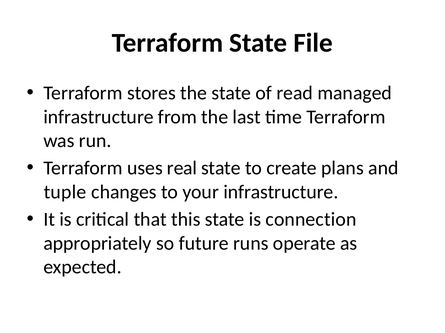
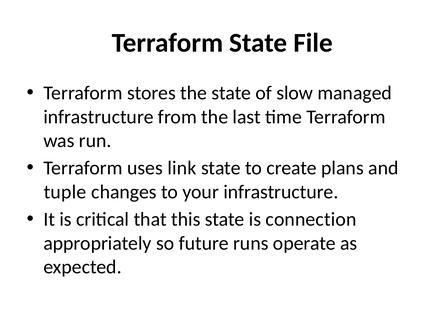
read: read -> slow (295, 93)
real: real -> link (182, 169)
